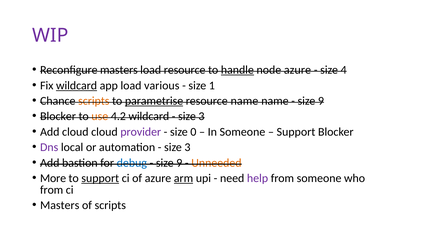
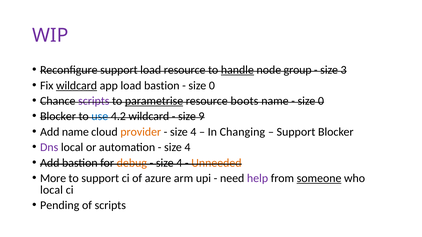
Reconfigure masters: masters -> support (119, 70)
node azure: azure -> group (298, 70)
4: 4 -> 3 (344, 70)
load various: various -> bastion (162, 86)
1: 1 -> 0 (212, 86)
scripts colour: orange -> purple (94, 101)
resource name: name -> boots (244, 101)
9: 9 -> 0 (321, 101)
use colour: orange -> blue (100, 117)
3: 3 -> 9 (201, 117)
Add cloud: cloud -> name (75, 132)
provider colour: purple -> orange (141, 132)
0: 0 -> 4 (193, 132)
In Someone: Someone -> Changing (242, 132)
3: 3 -> 4 (187, 148)
debug colour: blue -> orange (132, 163)
9: 9 -> 4 (179, 163)
support underline: present -> none (100, 179)
arm underline: present -> none (184, 179)
someone underline: none -> present (319, 179)
from: from -> local (52, 190)
Masters: Masters -> Pending (60, 206)
